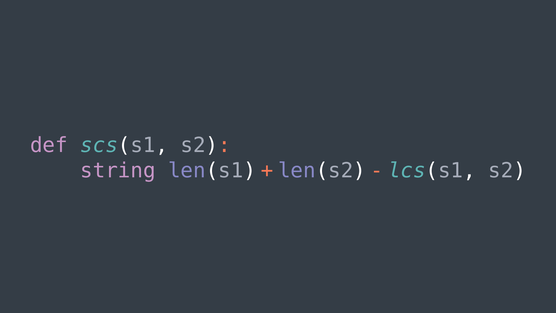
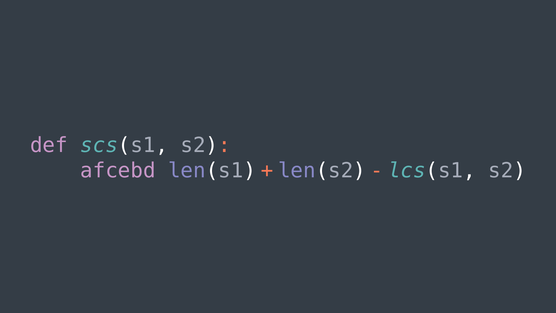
string: string -> afcebd (118, 170)
